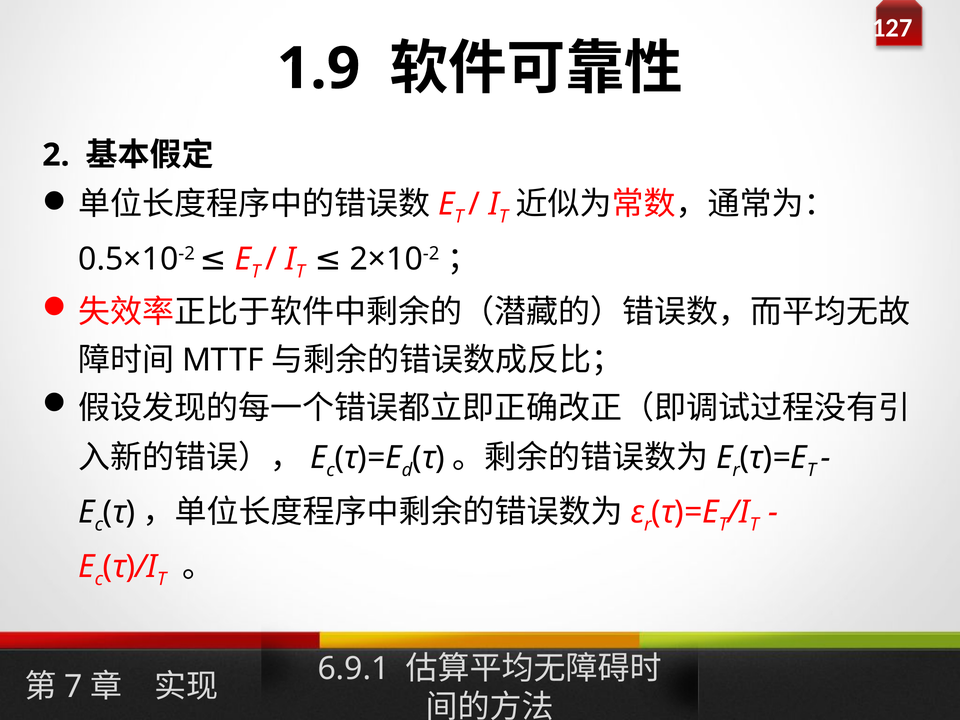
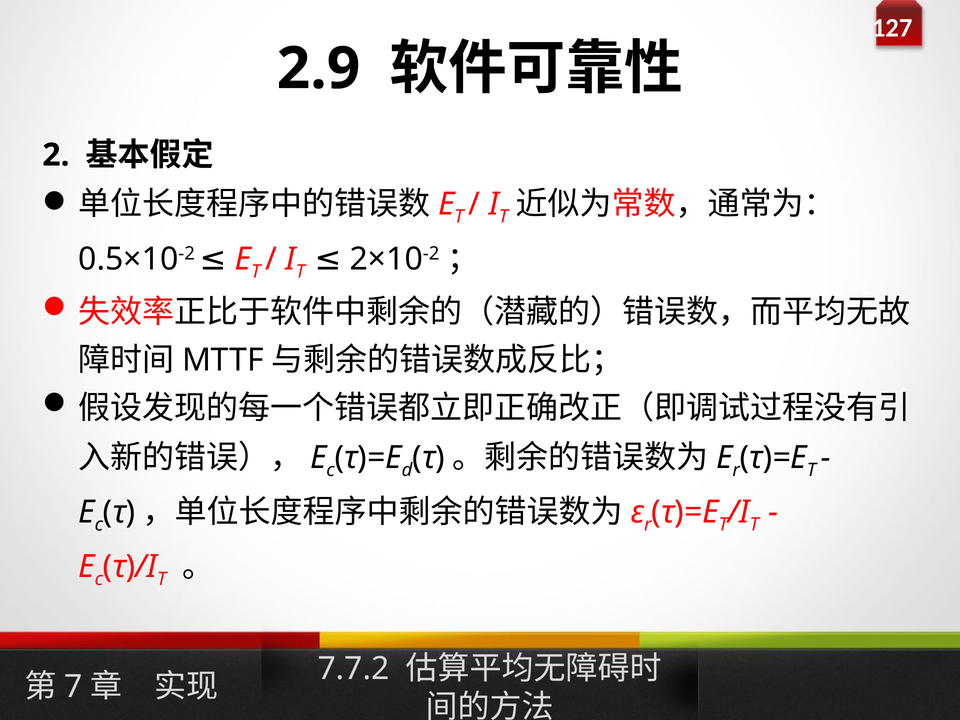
1.9: 1.9 -> 2.9 (319, 69)
6.9.1: 6.9.1 -> 7.7.2 (354, 669)
